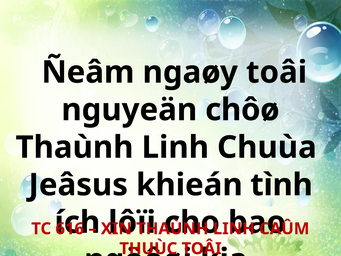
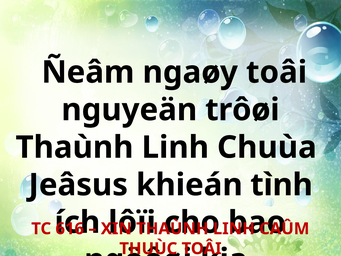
chôø: chôø -> trôøi (242, 110)
